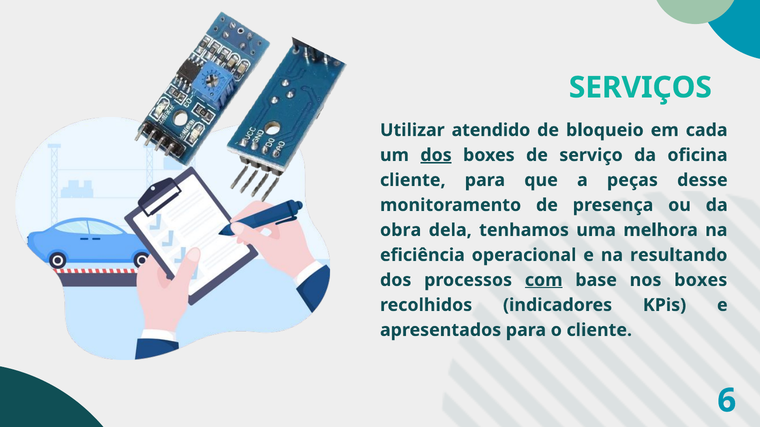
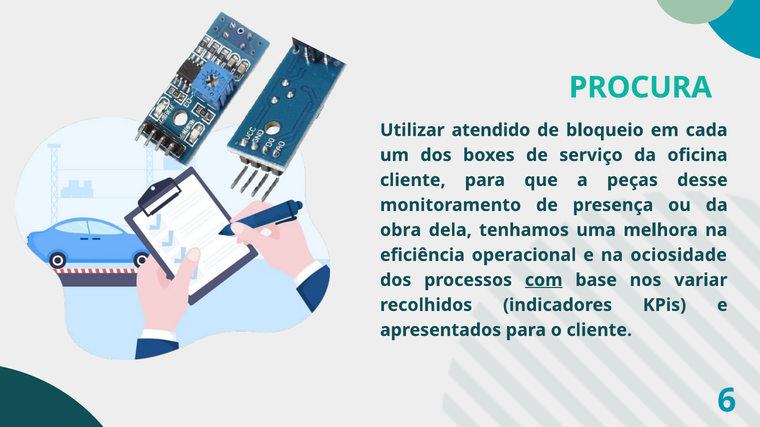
SERVIÇOS: SERVIÇOS -> PROCURA (640, 88)
dos underline: present -> none (436, 155)
resultando: resultando -> ociosidade (679, 255)
nos boxes: boxes -> variar (701, 280)
